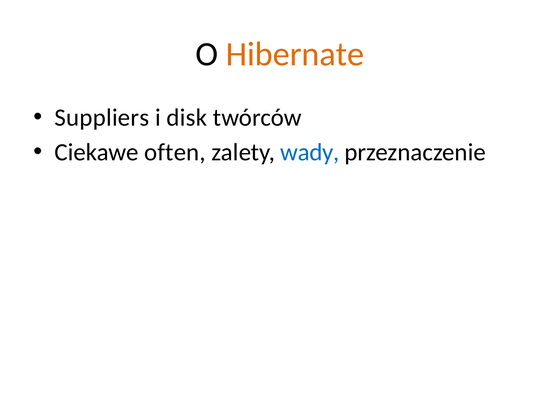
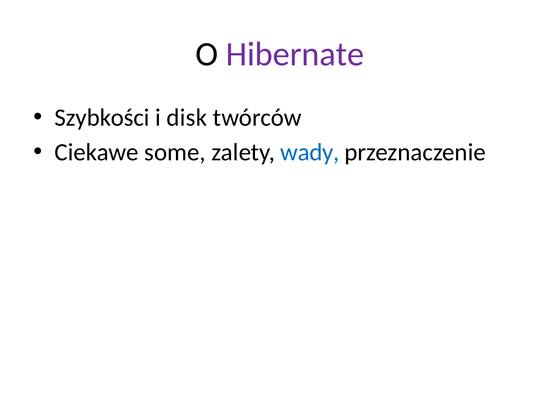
Hibernate colour: orange -> purple (295, 54)
Suppliers: Suppliers -> Szybkości (102, 117)
often: often -> some (175, 152)
